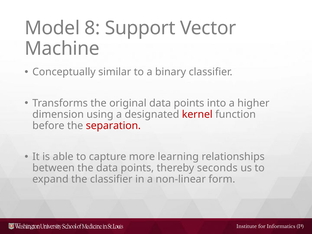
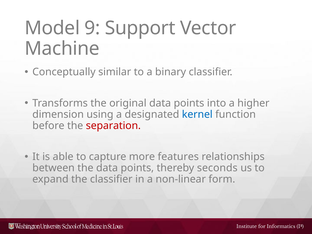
8: 8 -> 9 (92, 28)
kernel colour: red -> blue (197, 114)
learning: learning -> features (178, 157)
